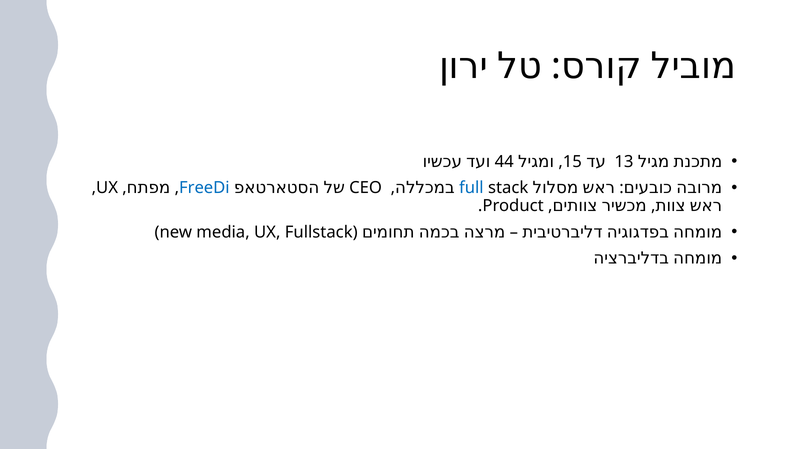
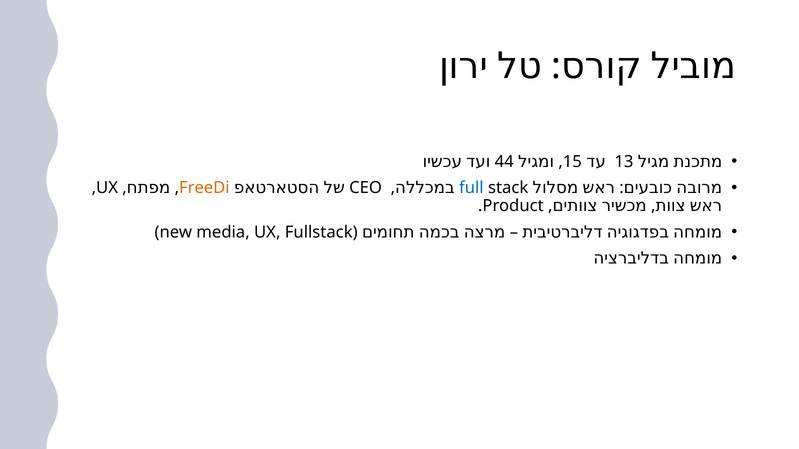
FreeDi colour: blue -> orange (204, 188)
